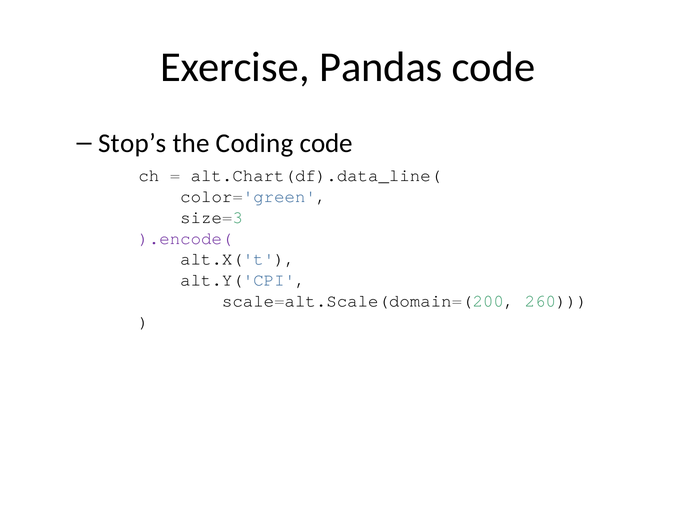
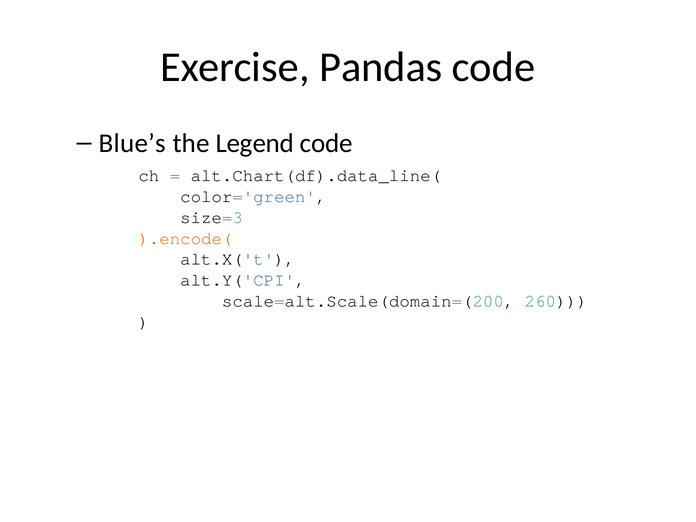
Stop’s: Stop’s -> Blue’s (132, 143)
Coding: Coding -> Legend (255, 143)
).encode( colour: purple -> orange (185, 238)
